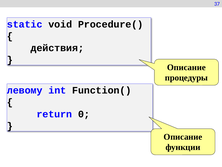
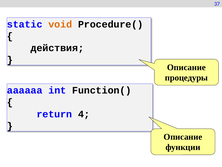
void colour: black -> orange (60, 24)
левому: левому -> aaaaaa (25, 90)
0: 0 -> 4 (84, 114)
